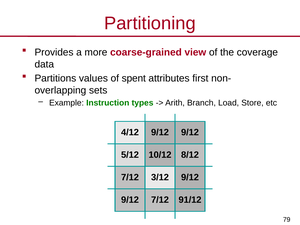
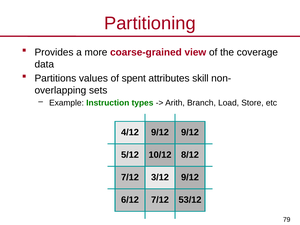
first: first -> skill (200, 78)
9/12: 9/12 -> 6/12 (130, 200)
91/12: 91/12 -> 53/12 (190, 200)
